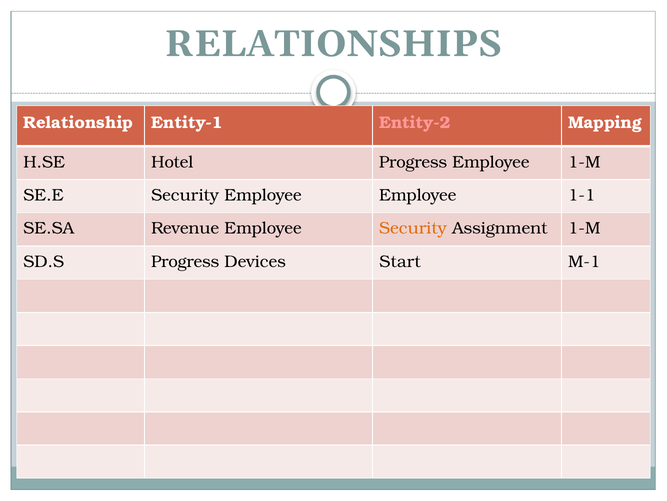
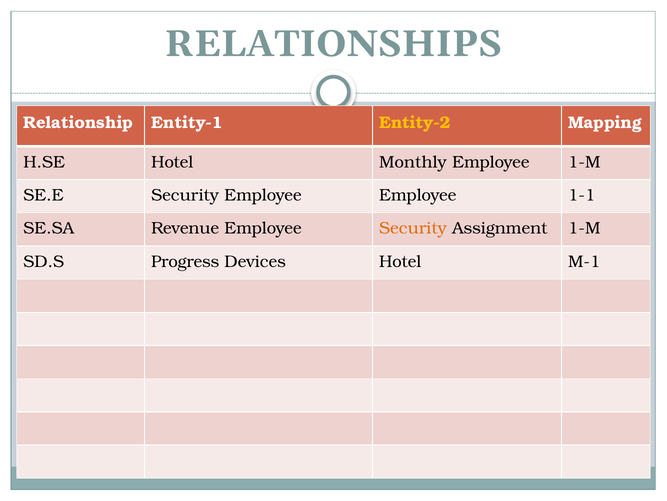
Entity-2 colour: pink -> yellow (415, 123)
Hotel Progress: Progress -> Monthly (413, 162)
Devices Start: Start -> Hotel (400, 261)
